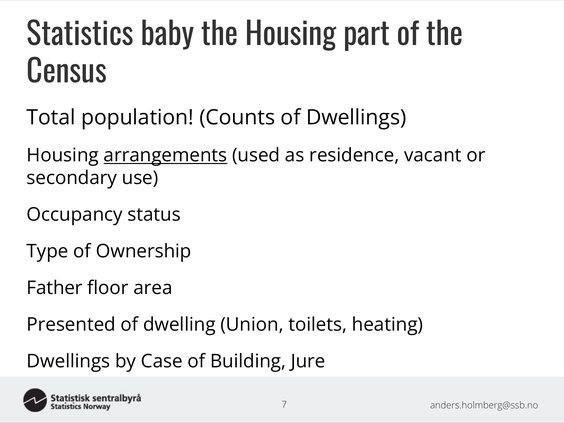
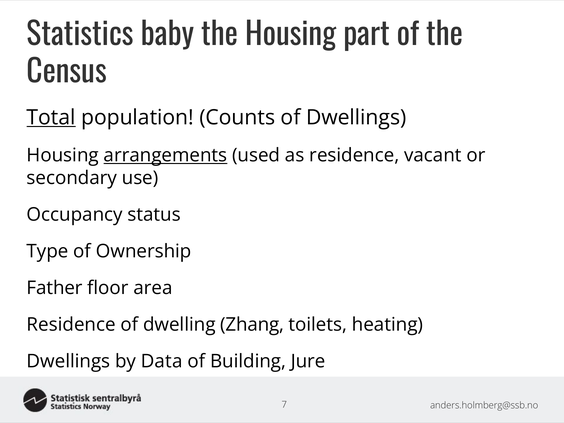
Total underline: none -> present (51, 117)
Presented: Presented -> Residence (71, 325)
Union: Union -> Zhang (252, 325)
Case: Case -> Data (162, 361)
